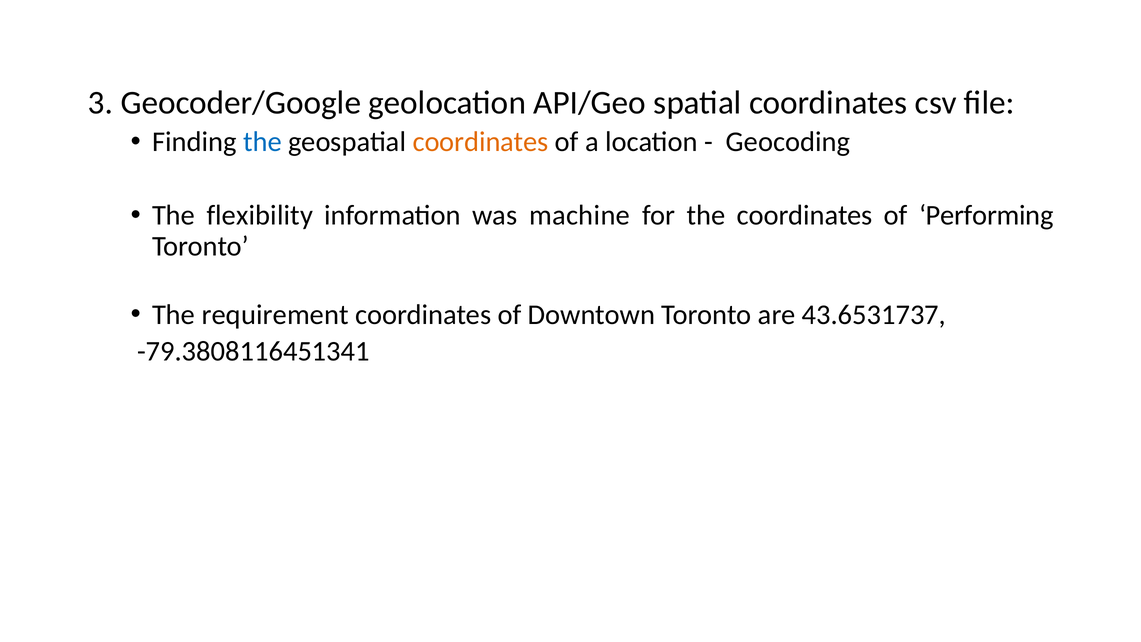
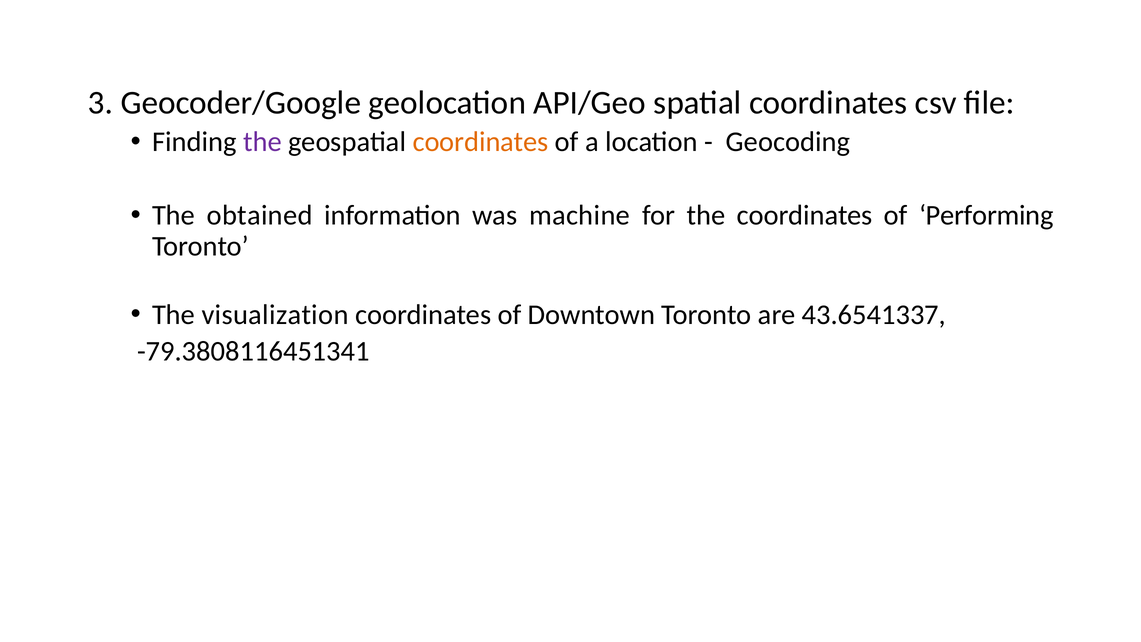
the colour: blue -> purple (262, 142)
flexibility: flexibility -> obtained (260, 215)
requirement: requirement -> visualization (275, 315)
43.6531737: 43.6531737 -> 43.6541337 (874, 315)
